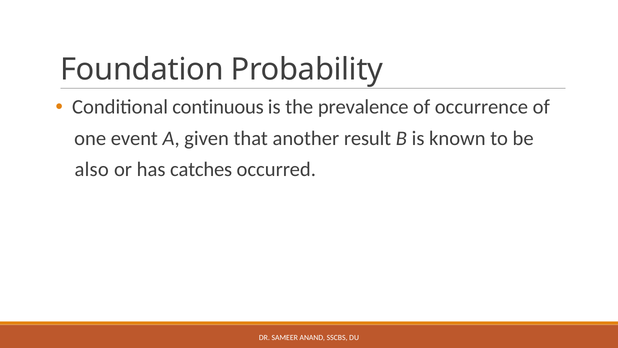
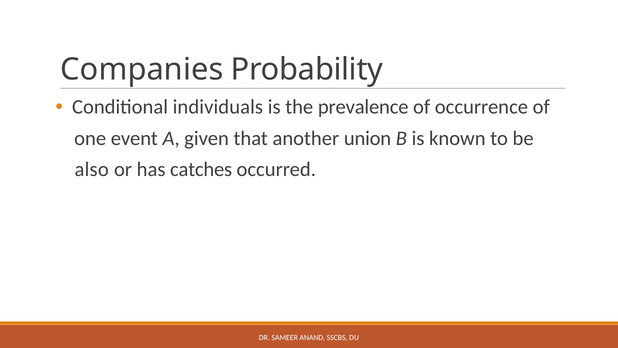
Foundation: Foundation -> Companies (142, 69)
continuous: continuous -> individuals (218, 107)
result: result -> union (368, 138)
